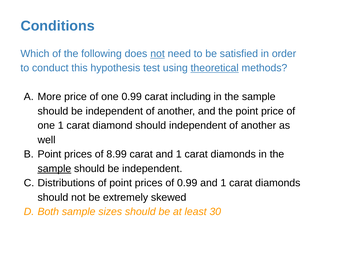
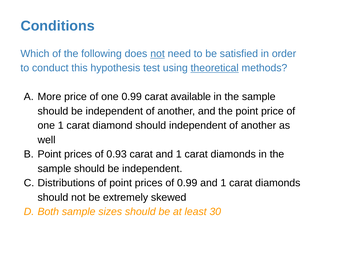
including: including -> available (191, 97)
8.99: 8.99 -> 0.93 (117, 155)
sample underline: present -> none (54, 169)
